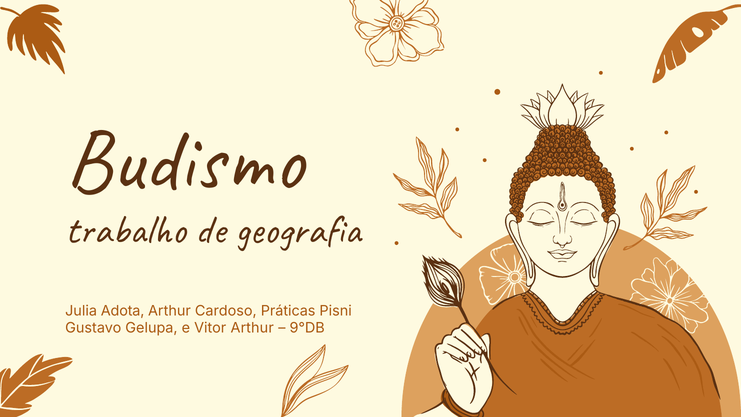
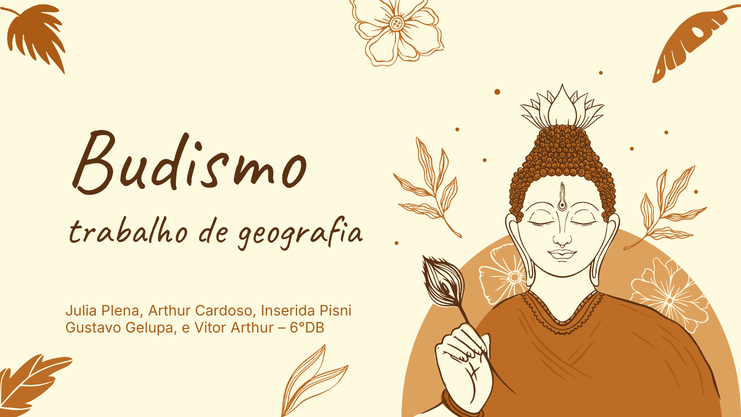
Adota: Adota -> Plena (122, 311)
Práticas: Práticas -> Inserida (288, 311)
9°DB: 9°DB -> 6°DB (307, 328)
